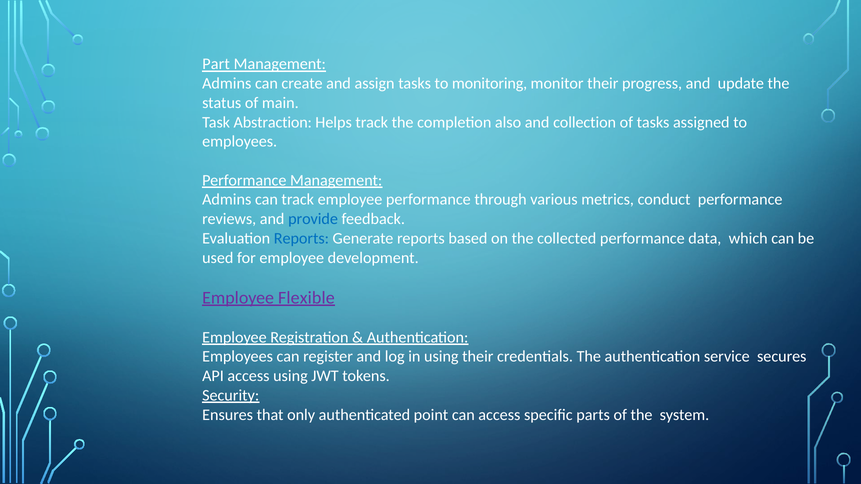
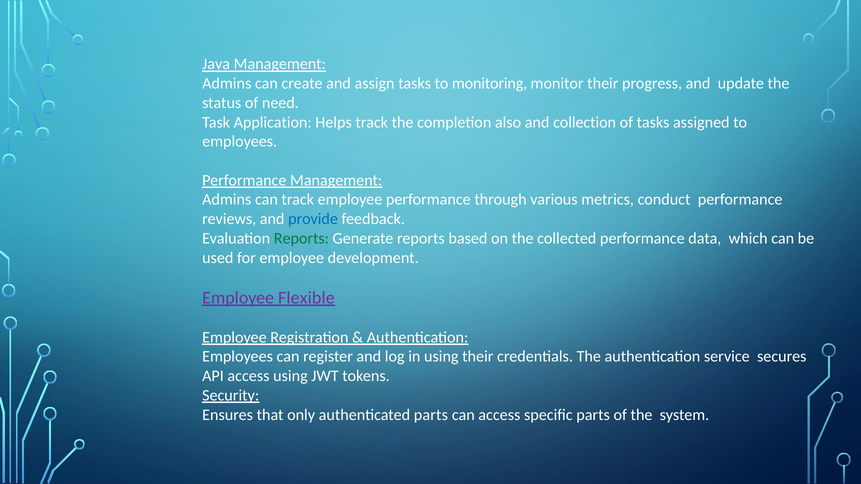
Part: Part -> Java (216, 64)
main: main -> need (280, 103)
Abstraction: Abstraction -> Application (273, 122)
Reports colour: blue -> green (301, 239)
authenticated point: point -> parts (431, 415)
